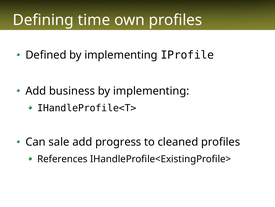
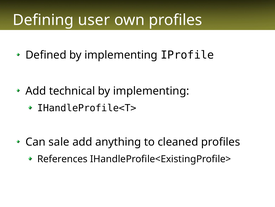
time: time -> user (94, 20)
business: business -> technical (72, 91)
progress: progress -> anything (118, 142)
